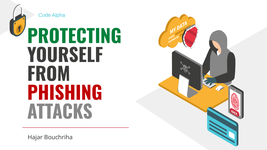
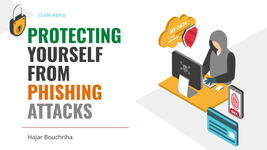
PHISHING colour: red -> orange (65, 94)
